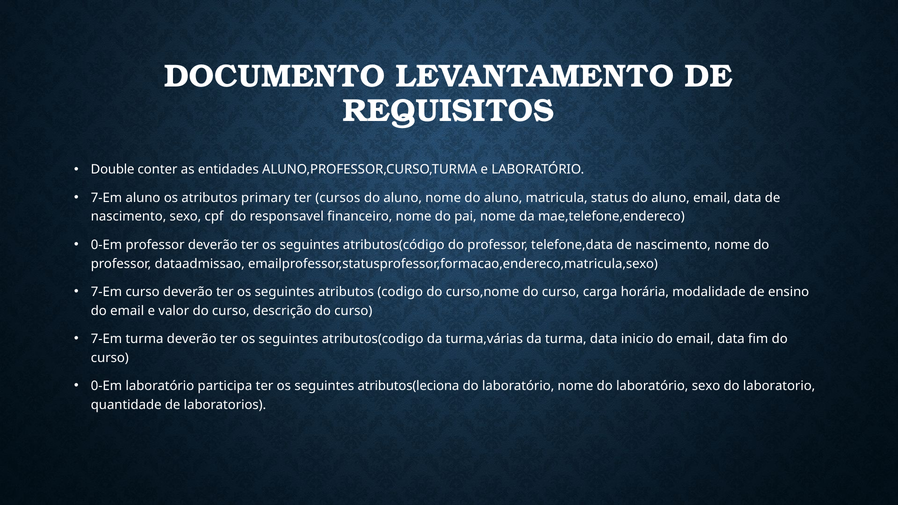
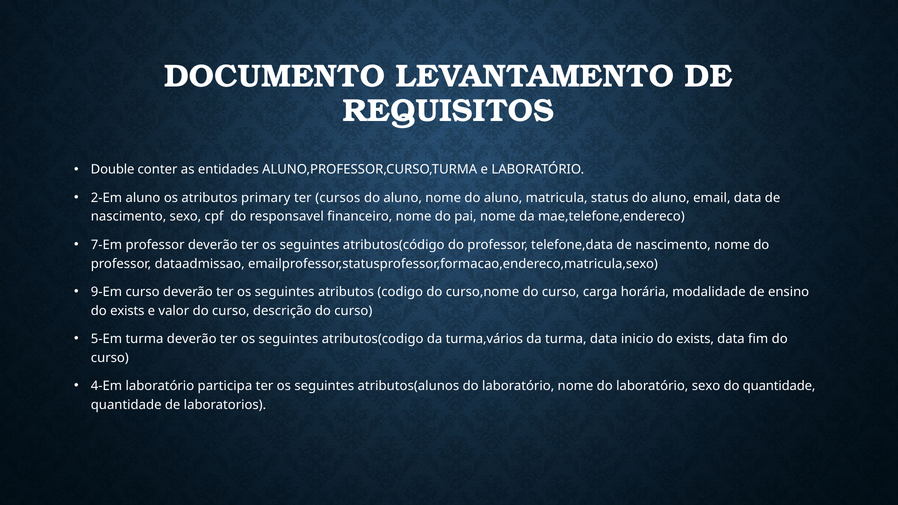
7-Em: 7-Em -> 2-Em (106, 198)
0-Em: 0-Em -> 7-Em (106, 245)
7-Em: 7-Em -> 9-Em (106, 292)
email: email -> exists (127, 311)
7-Em: 7-Em -> 5-Em (106, 339)
turma,várias: turma,várias -> turma,vários (484, 339)
inicio do email: email -> exists (695, 339)
0-Em: 0-Em -> 4-Em (106, 386)
atributos(leciona: atributos(leciona -> atributos(alunos (408, 386)
do laboratorio: laboratorio -> quantidade (779, 386)
